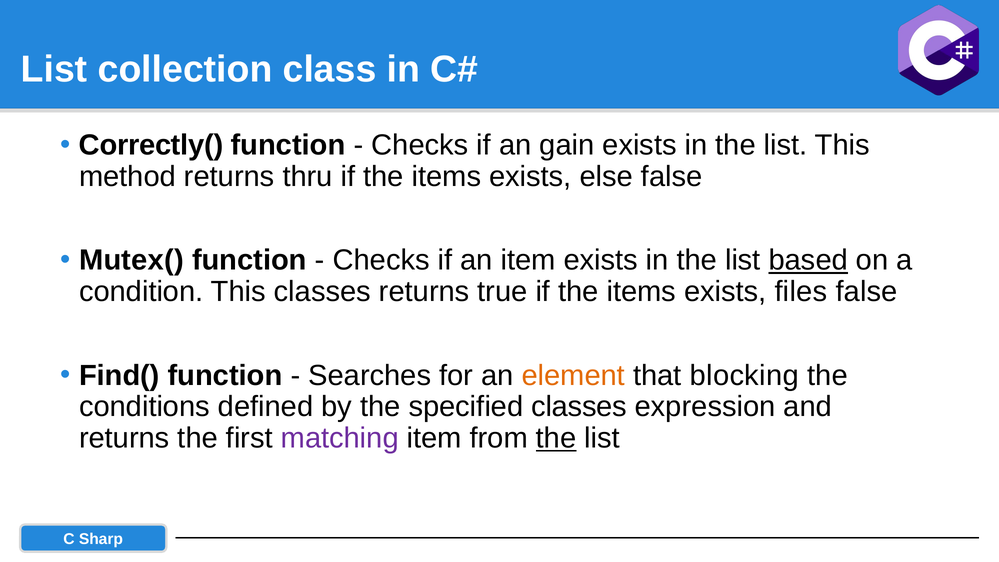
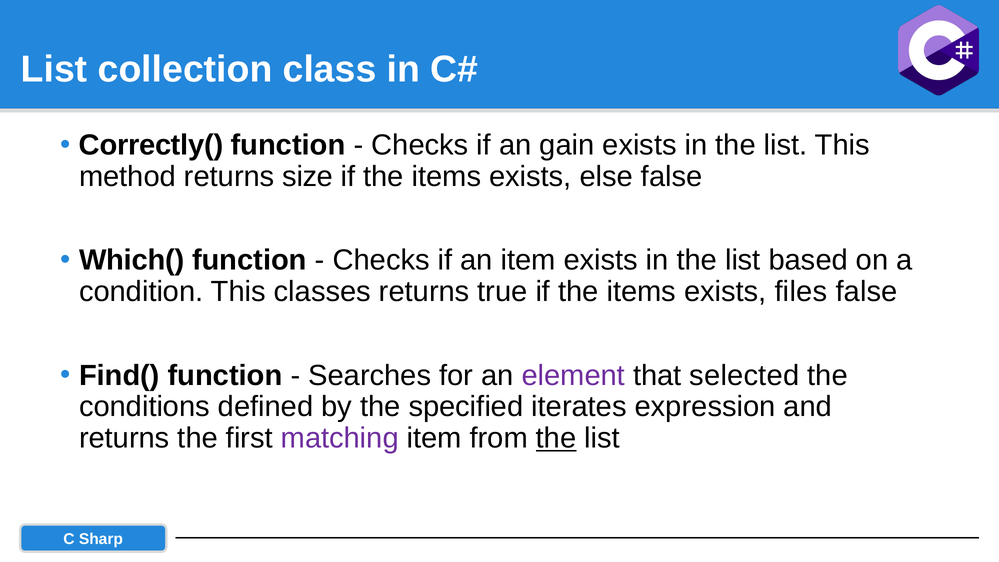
thru: thru -> size (308, 177)
Mutex(: Mutex( -> Which( (132, 260)
based underline: present -> none (808, 260)
element colour: orange -> purple (573, 375)
blocking: blocking -> selected (744, 375)
specified classes: classes -> iterates (579, 407)
